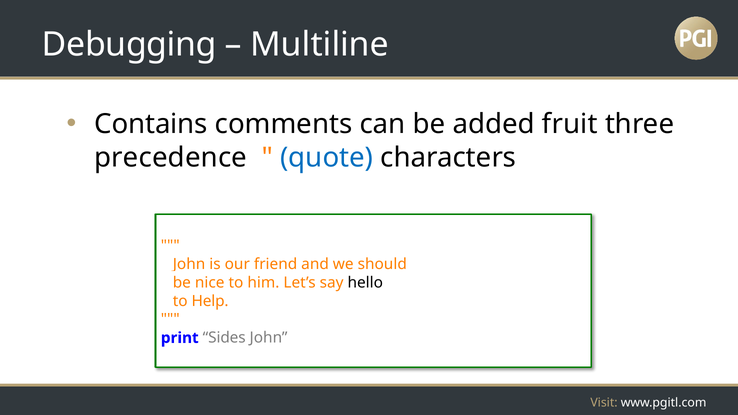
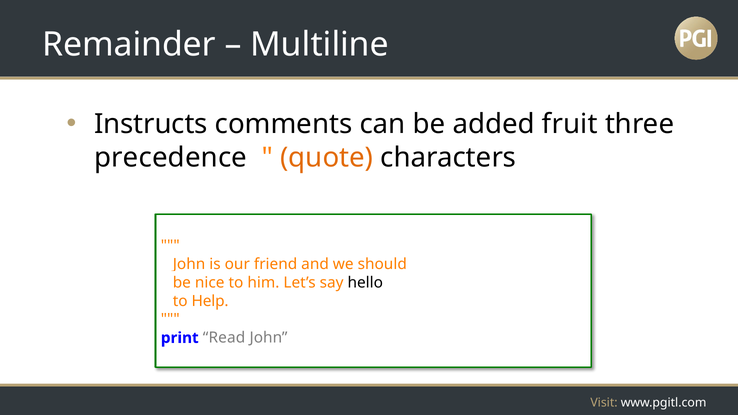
Debugging: Debugging -> Remainder (129, 45)
Contains: Contains -> Instructs (151, 124)
quote colour: blue -> orange (327, 157)
Sides: Sides -> Read (224, 338)
